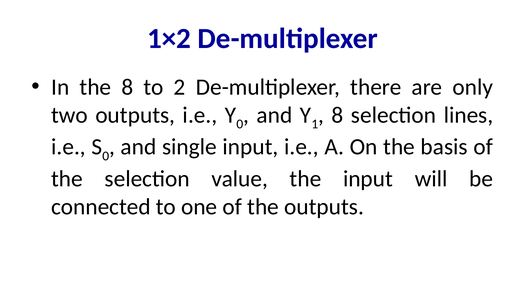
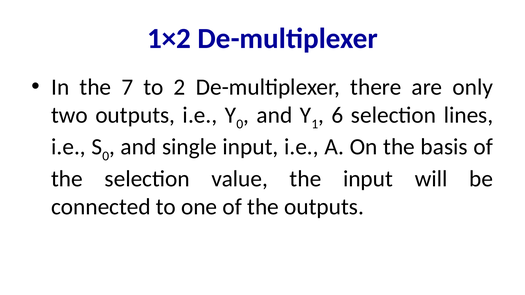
the 8: 8 -> 7 (127, 87)
8: 8 -> 6 (337, 115)
